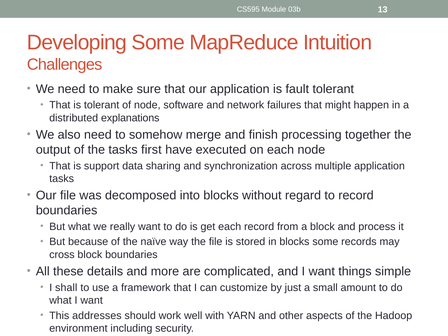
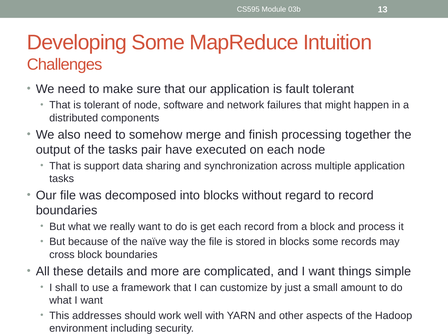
explanations: explanations -> components (130, 118)
first: first -> pair (151, 150)
